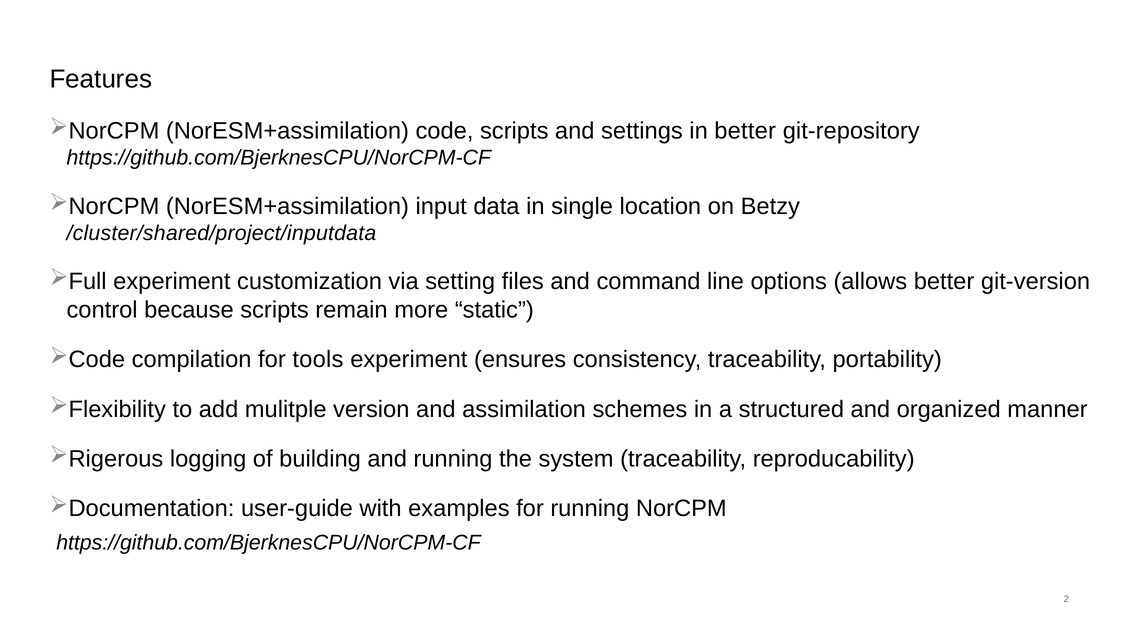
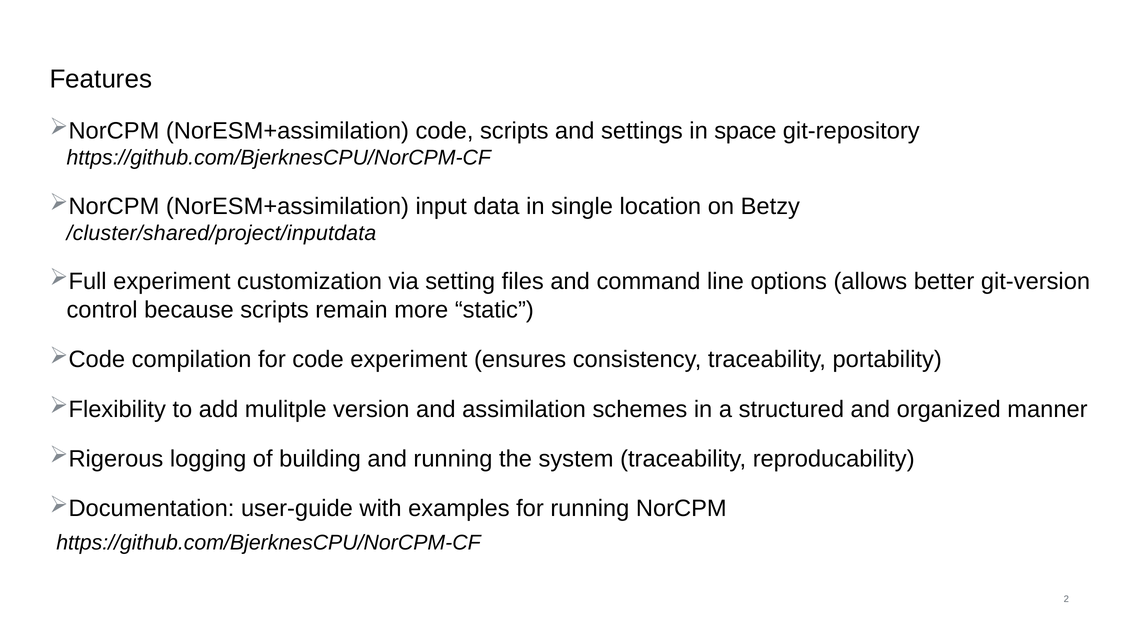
in better: better -> space (745, 131)
for tools: tools -> code (318, 360)
